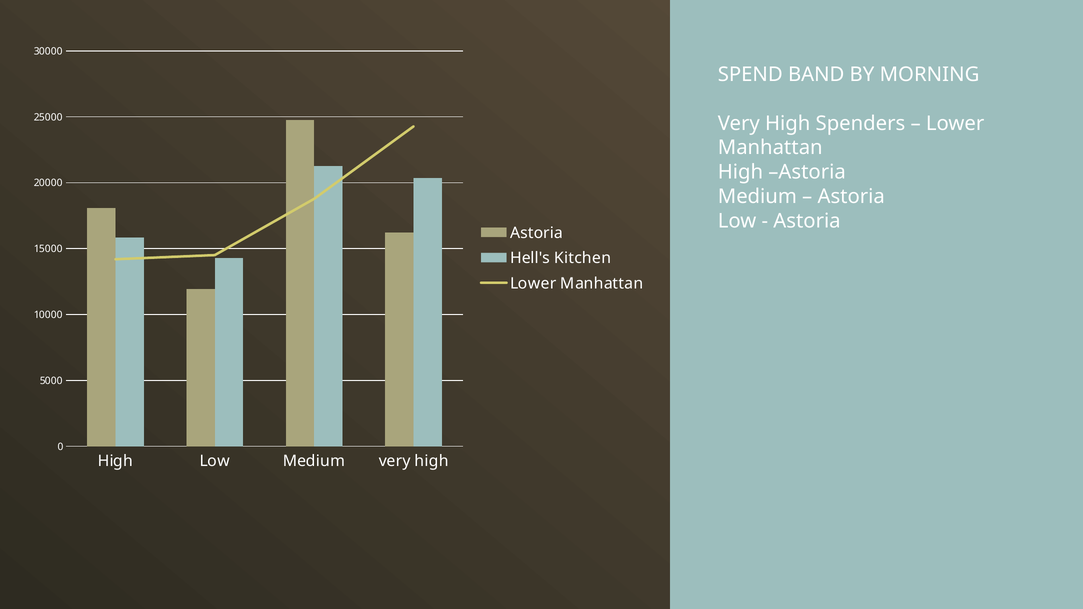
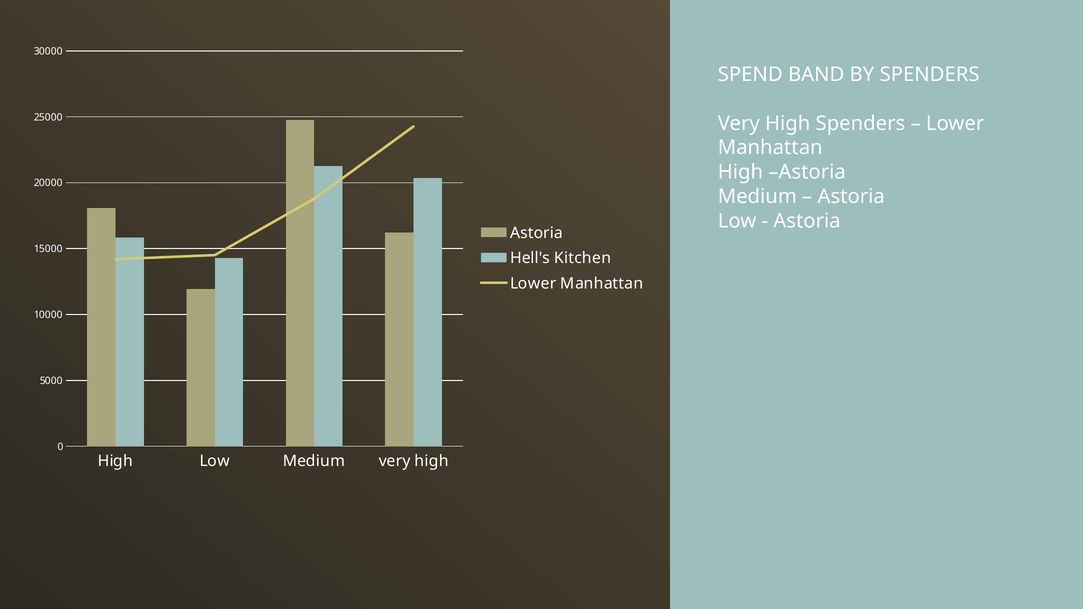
BY MORNING: MORNING -> SPENDERS (930, 75)
